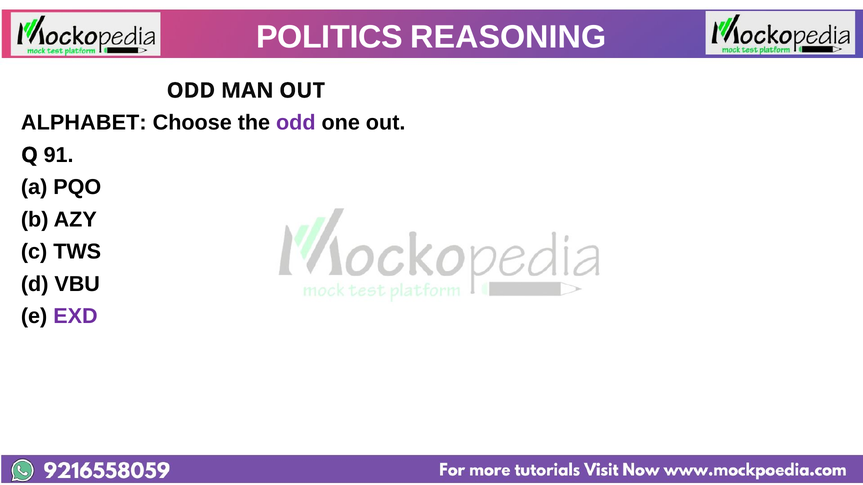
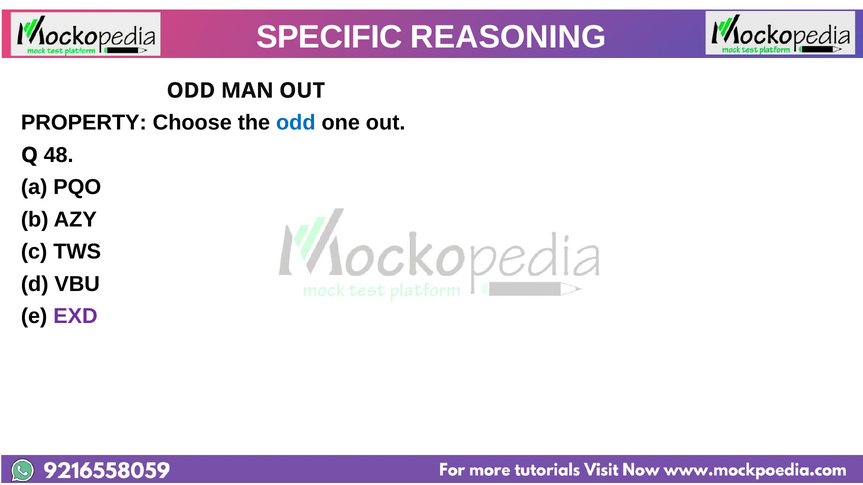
POLITICS: POLITICS -> SPECIFIC (329, 37)
ALPHABET: ALPHABET -> PROPERTY (84, 123)
odd colour: purple -> blue (296, 123)
91: 91 -> 48 (59, 155)
